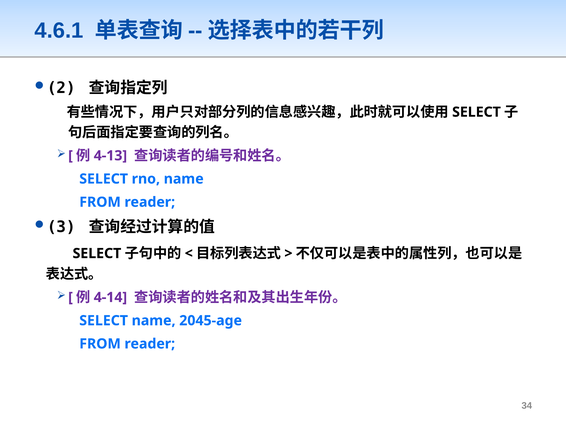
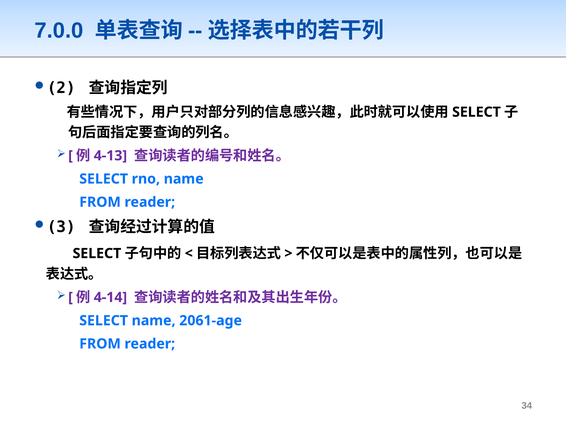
4.6.1: 4.6.1 -> 7.0.0 (59, 30)
2045-age: 2045-age -> 2061-age (211, 320)
